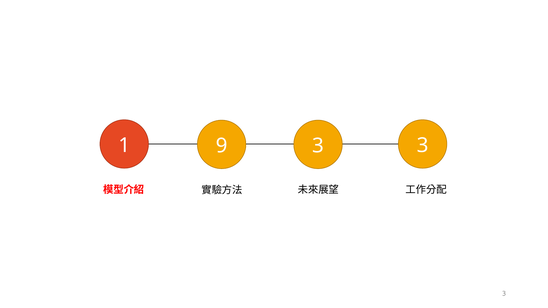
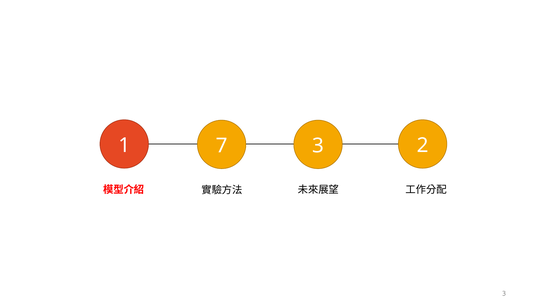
9: 9 -> 7 (222, 146)
3 3: 3 -> 2 (423, 146)
